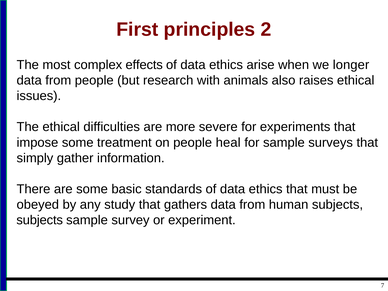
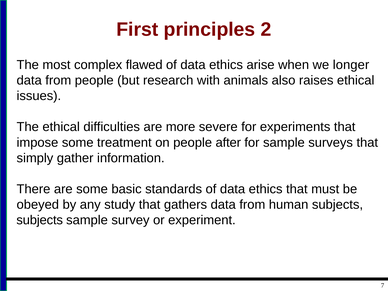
effects: effects -> flawed (144, 65)
heal: heal -> after (228, 142)
